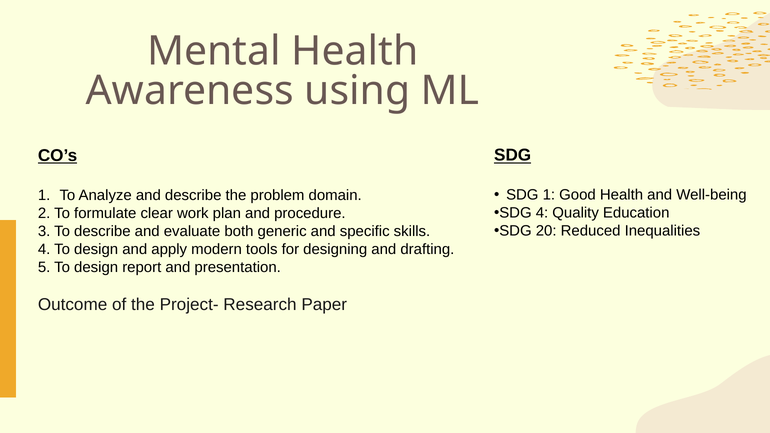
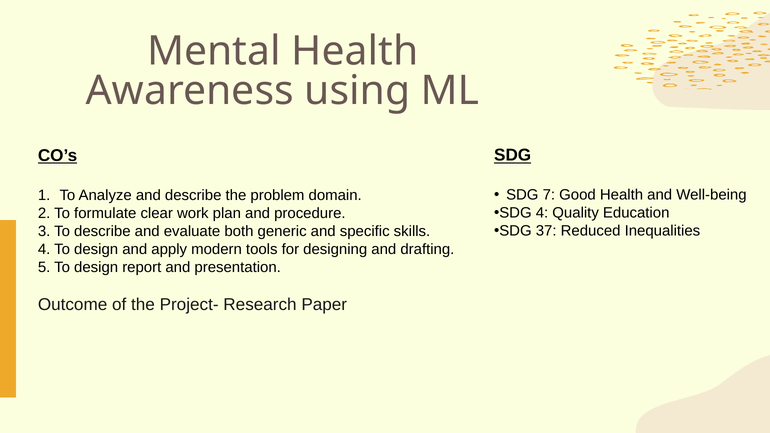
SDG 1: 1 -> 7 (549, 195)
20: 20 -> 37 (546, 231)
